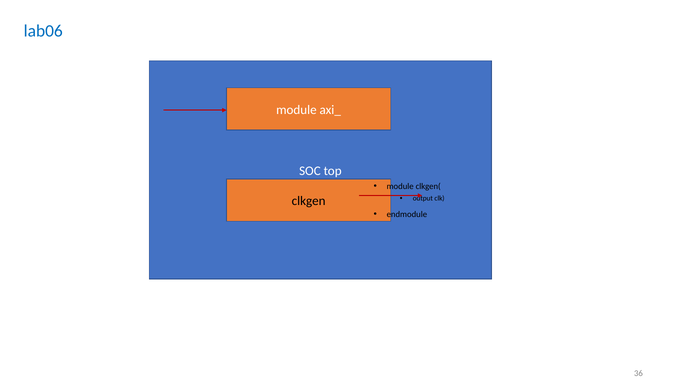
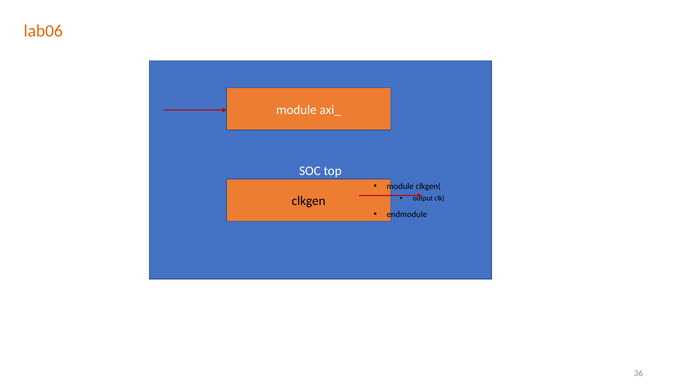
lab06 colour: blue -> orange (43, 31)
